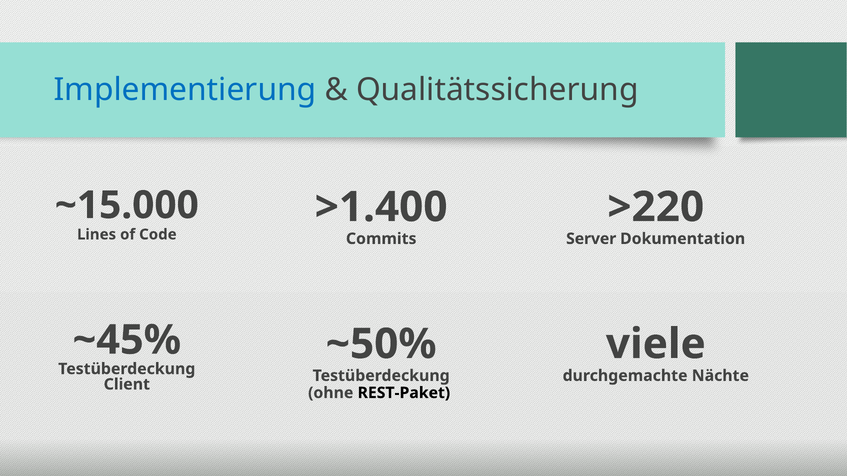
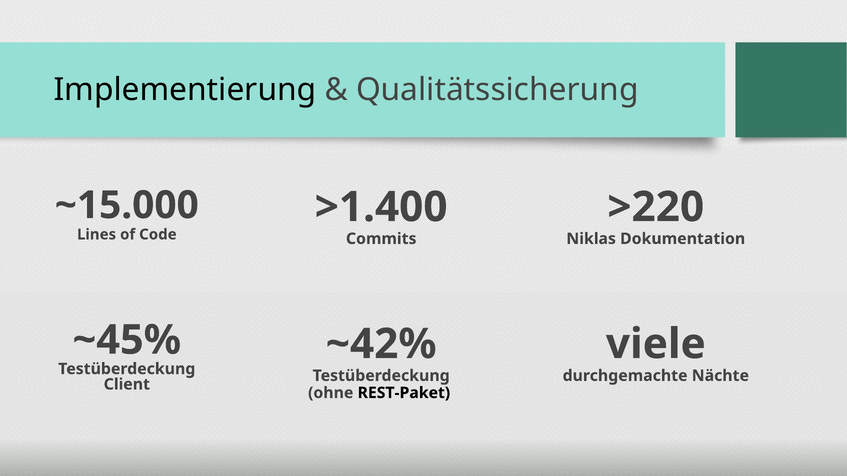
Implementierung colour: blue -> black (185, 90)
Server: Server -> Niklas (591, 239)
~50%: ~50% -> ~42% (381, 344)
